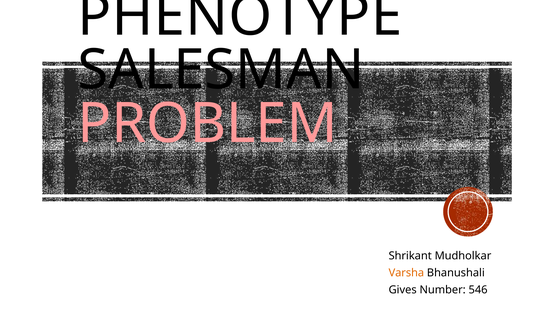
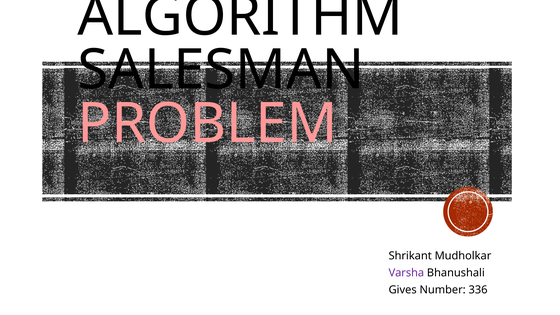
PHENOTYPE: PHENOTYPE -> ALGORITHM (240, 16)
Varsha colour: orange -> purple (406, 273)
546: 546 -> 336 (478, 290)
